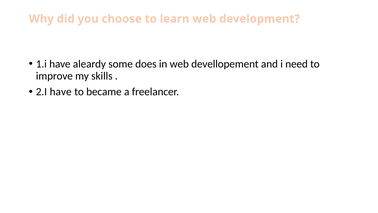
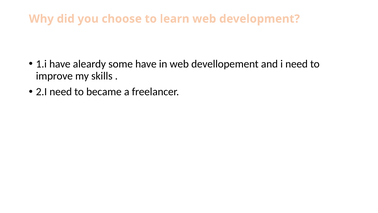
some does: does -> have (146, 64)
2.I have: have -> need (61, 92)
